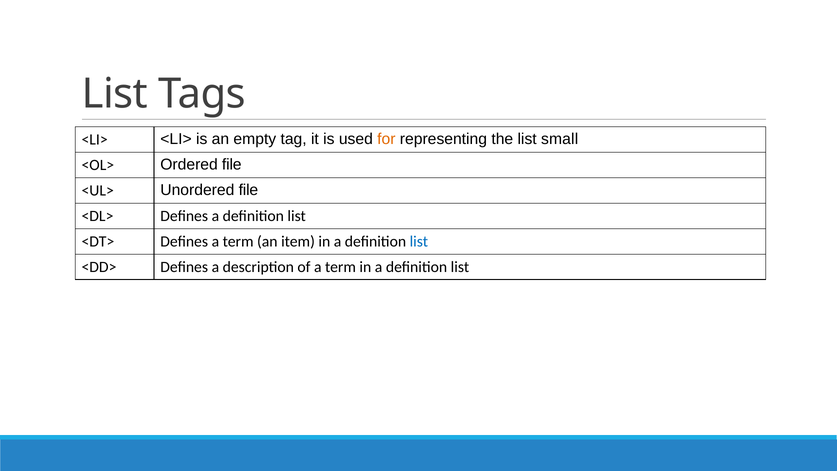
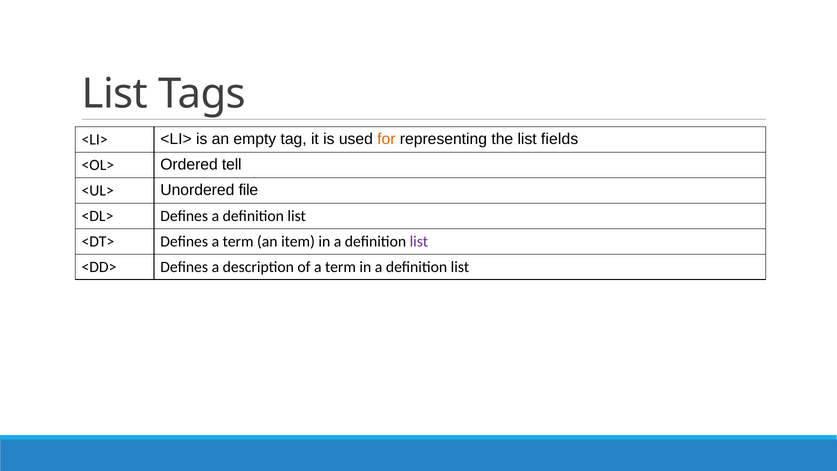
small: small -> fields (560, 139)
Ordered file: file -> tell (232, 164)
list colour: blue -> purple (419, 241)
